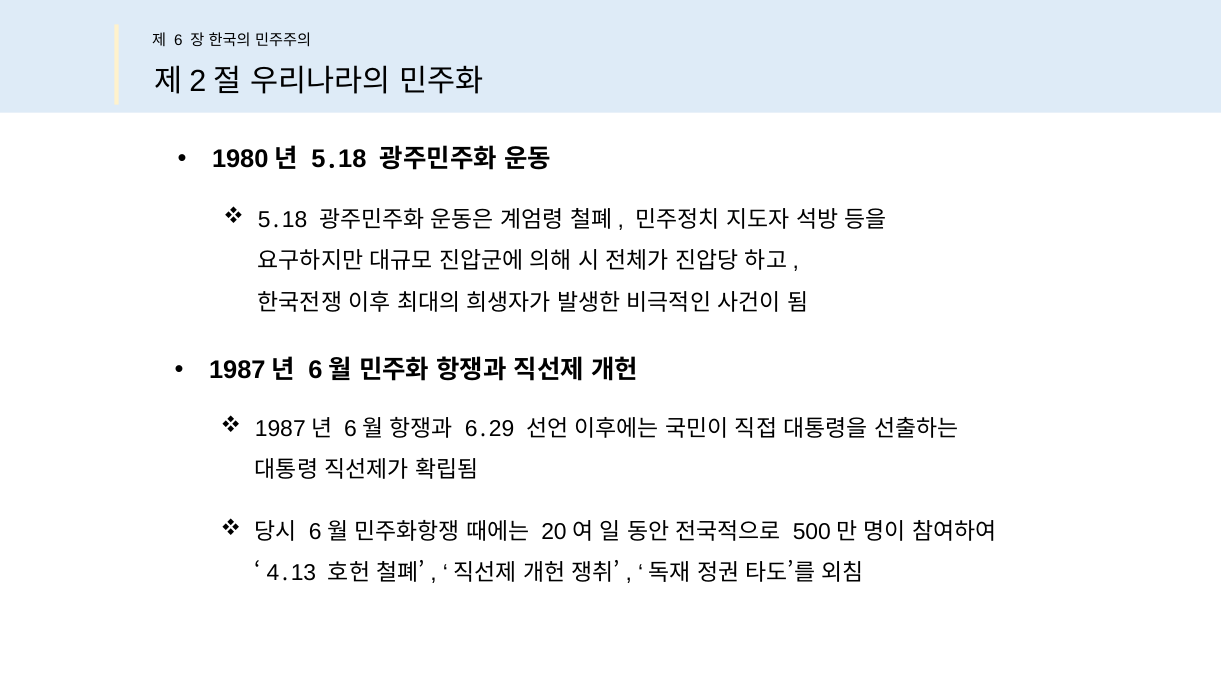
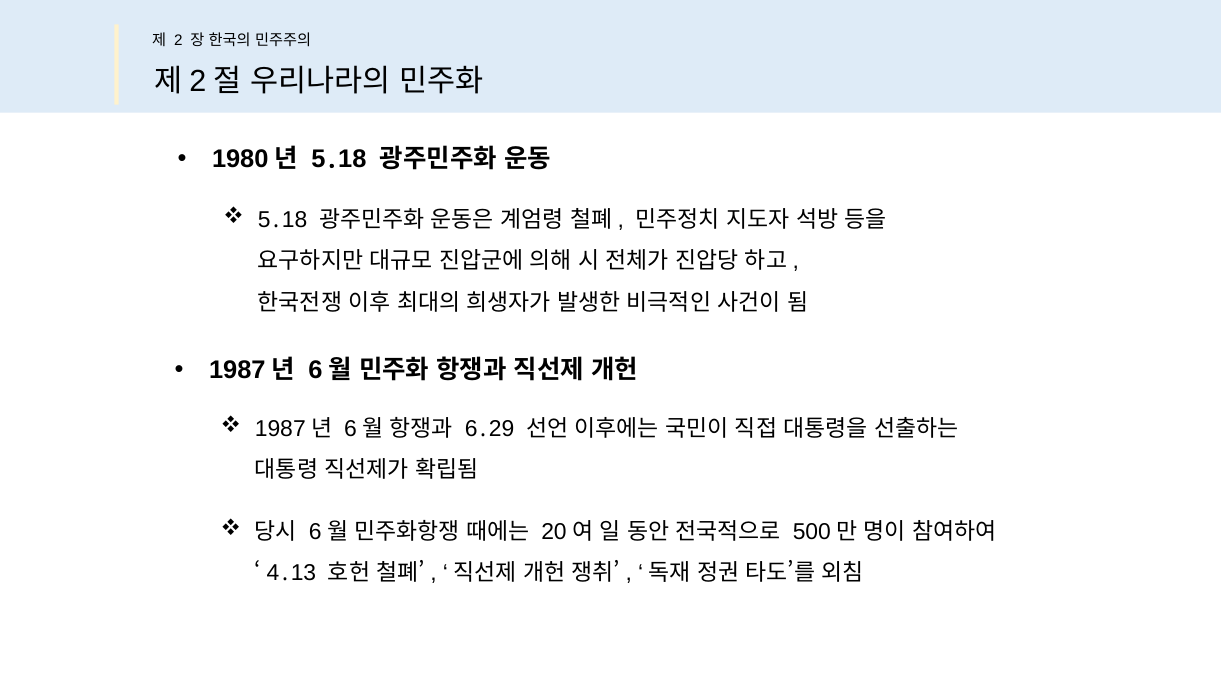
6: 6 -> 2 (178, 41)
